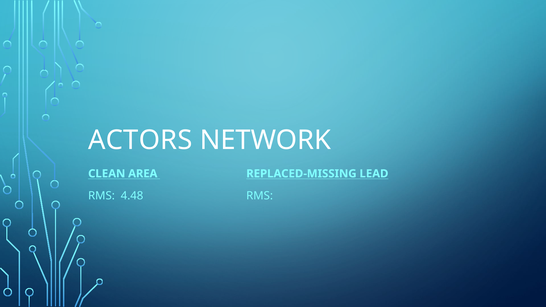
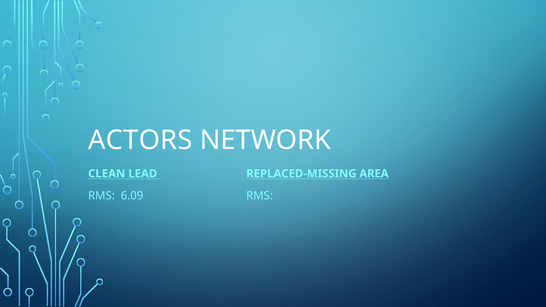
AREA: AREA -> LEAD (143, 174)
LEAD: LEAD -> AREA (374, 174)
4.48: 4.48 -> 6.09 (132, 196)
